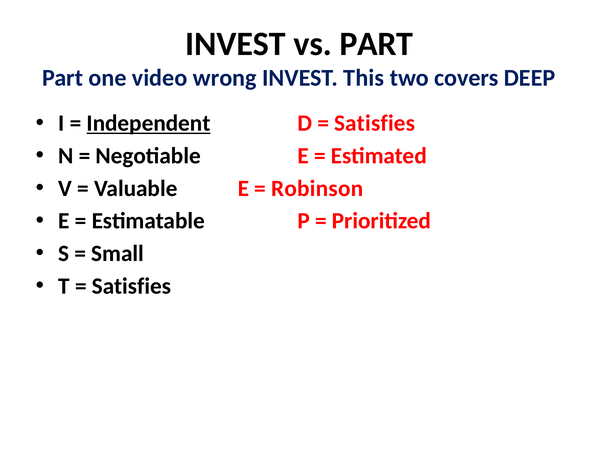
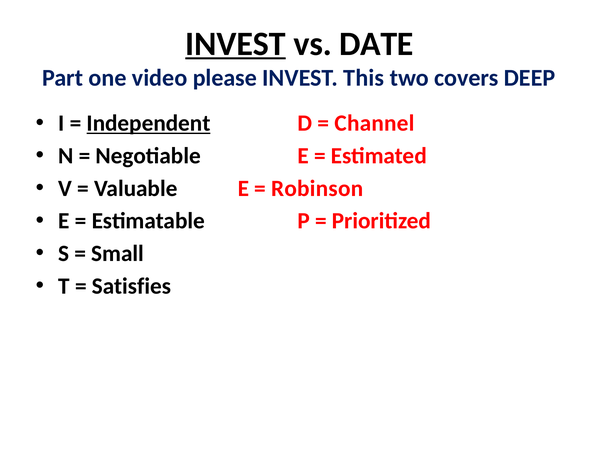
INVEST underline: none -> present (235, 44)
vs PART: PART -> DATE (376, 44)
wrong: wrong -> please (225, 78)
Satisfies: Satisfies -> Channel (375, 123)
